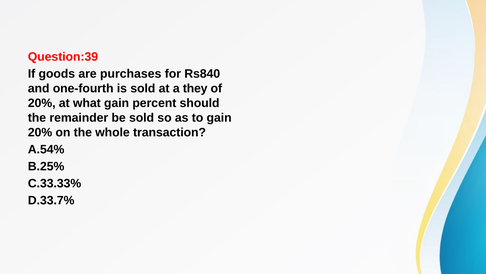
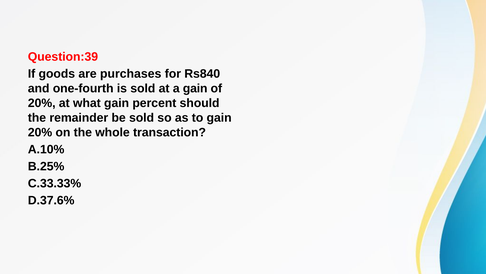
a they: they -> gain (195, 88)
A.54%: A.54% -> A.10% (46, 149)
D.33.7%: D.33.7% -> D.37.6% (51, 200)
